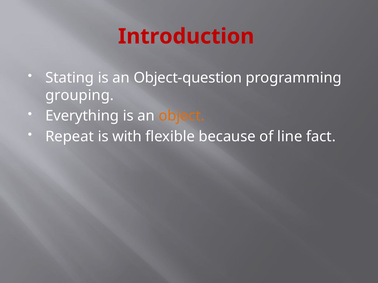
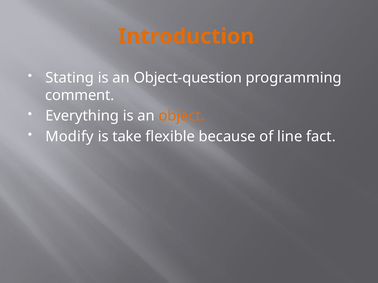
Introduction colour: red -> orange (186, 36)
grouping: grouping -> comment (80, 96)
Repeat: Repeat -> Modify (70, 137)
with: with -> take (127, 137)
